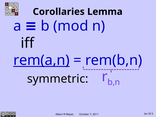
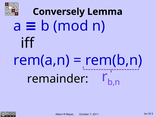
Corollaries: Corollaries -> Conversely (59, 12)
rem(a,n underline: present -> none (41, 60)
symmetric: symmetric -> remainder (58, 79)
